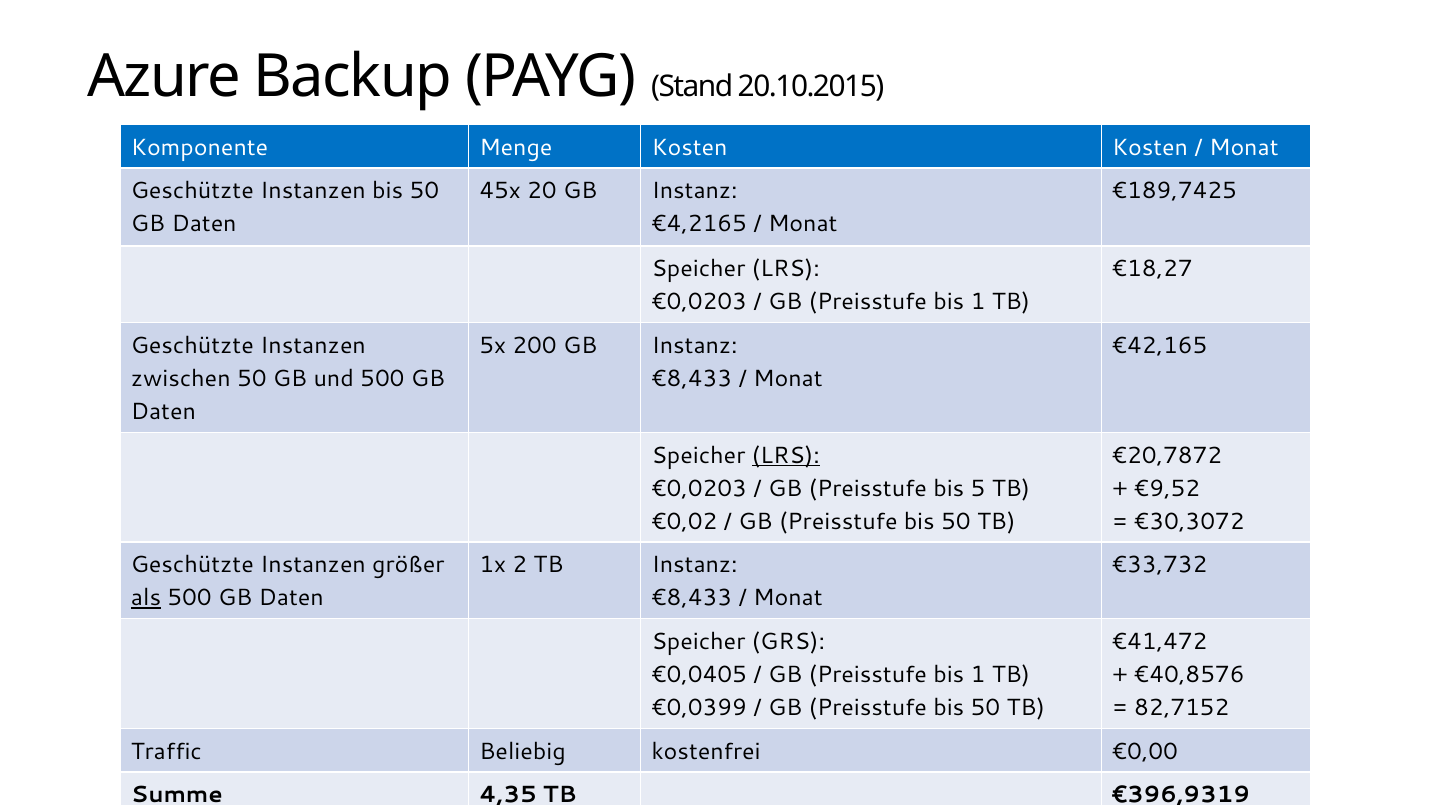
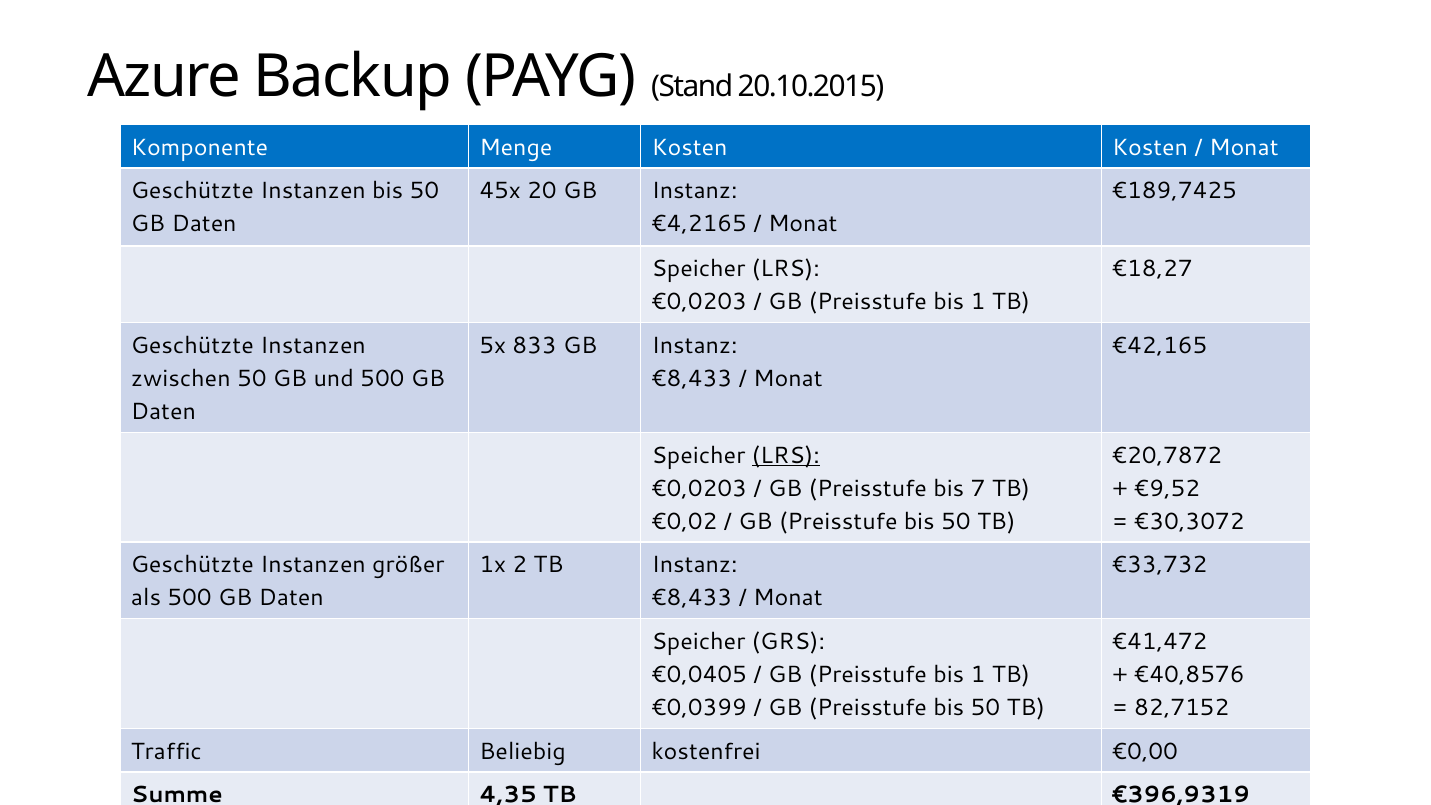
200: 200 -> 833 (535, 346)
5: 5 -> 7 (978, 488)
als underline: present -> none (146, 598)
